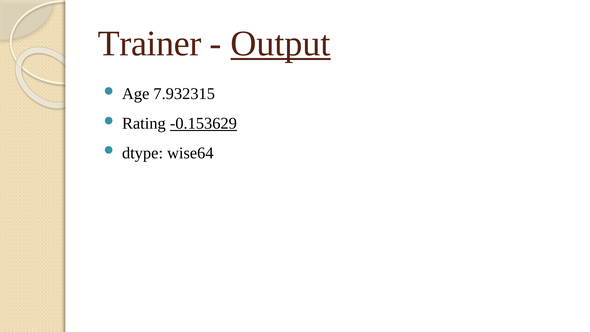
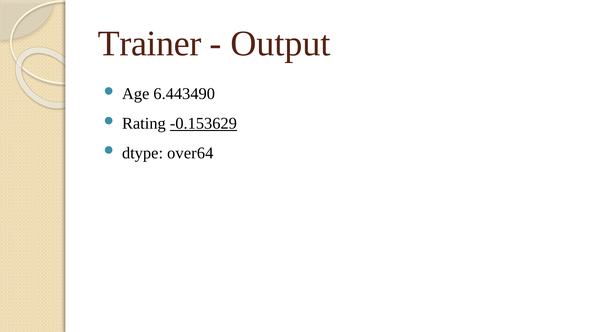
Output underline: present -> none (281, 43)
7.932315: 7.932315 -> 6.443490 (184, 94)
wise64: wise64 -> over64 (190, 153)
